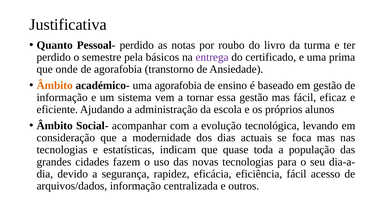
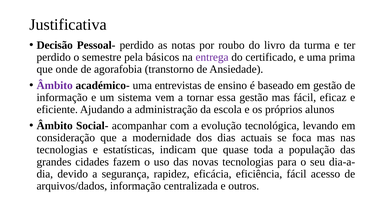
Quanto: Quanto -> Decisão (55, 45)
Âmbito colour: orange -> purple (55, 86)
uma agorafobia: agorafobia -> entrevistas (178, 86)
